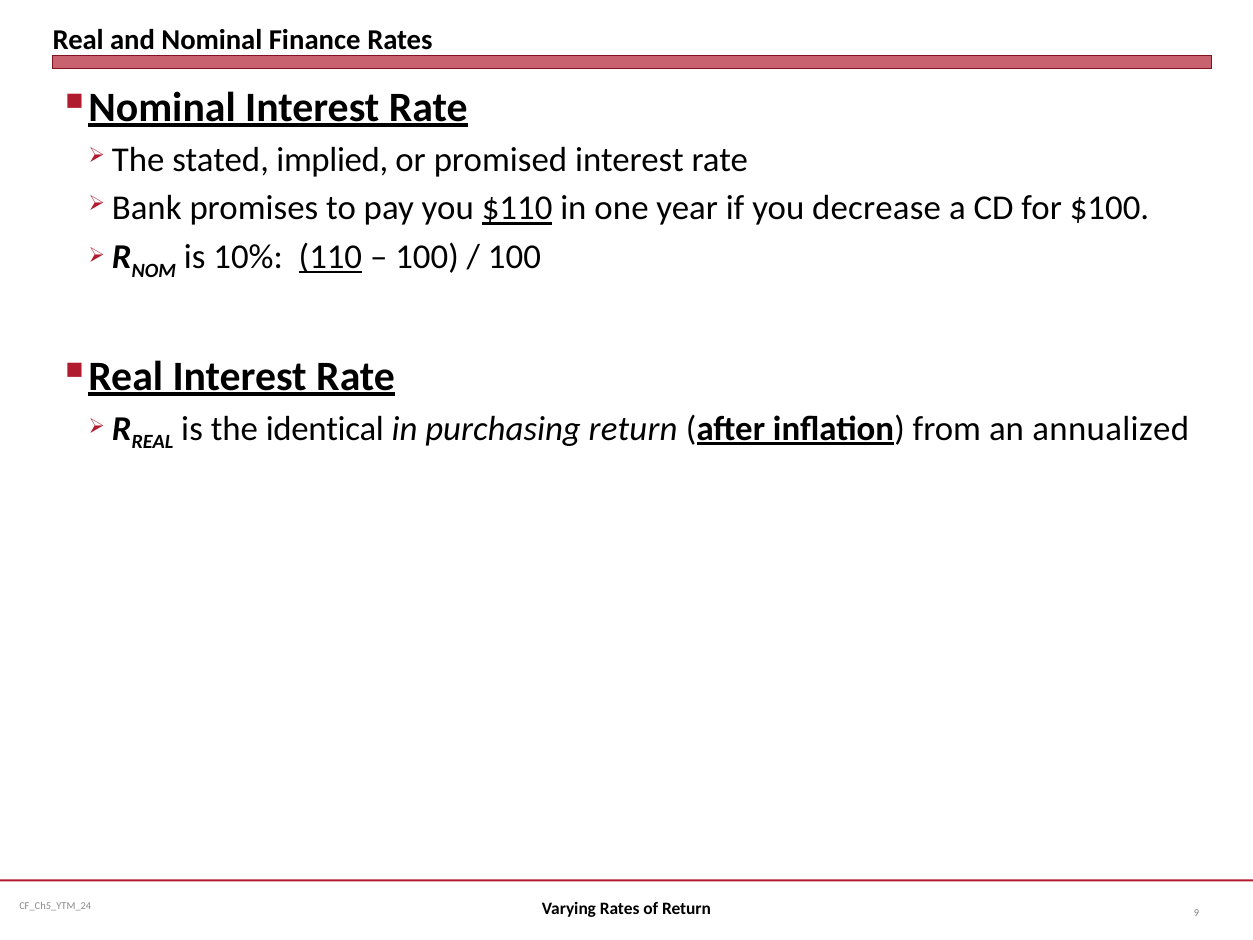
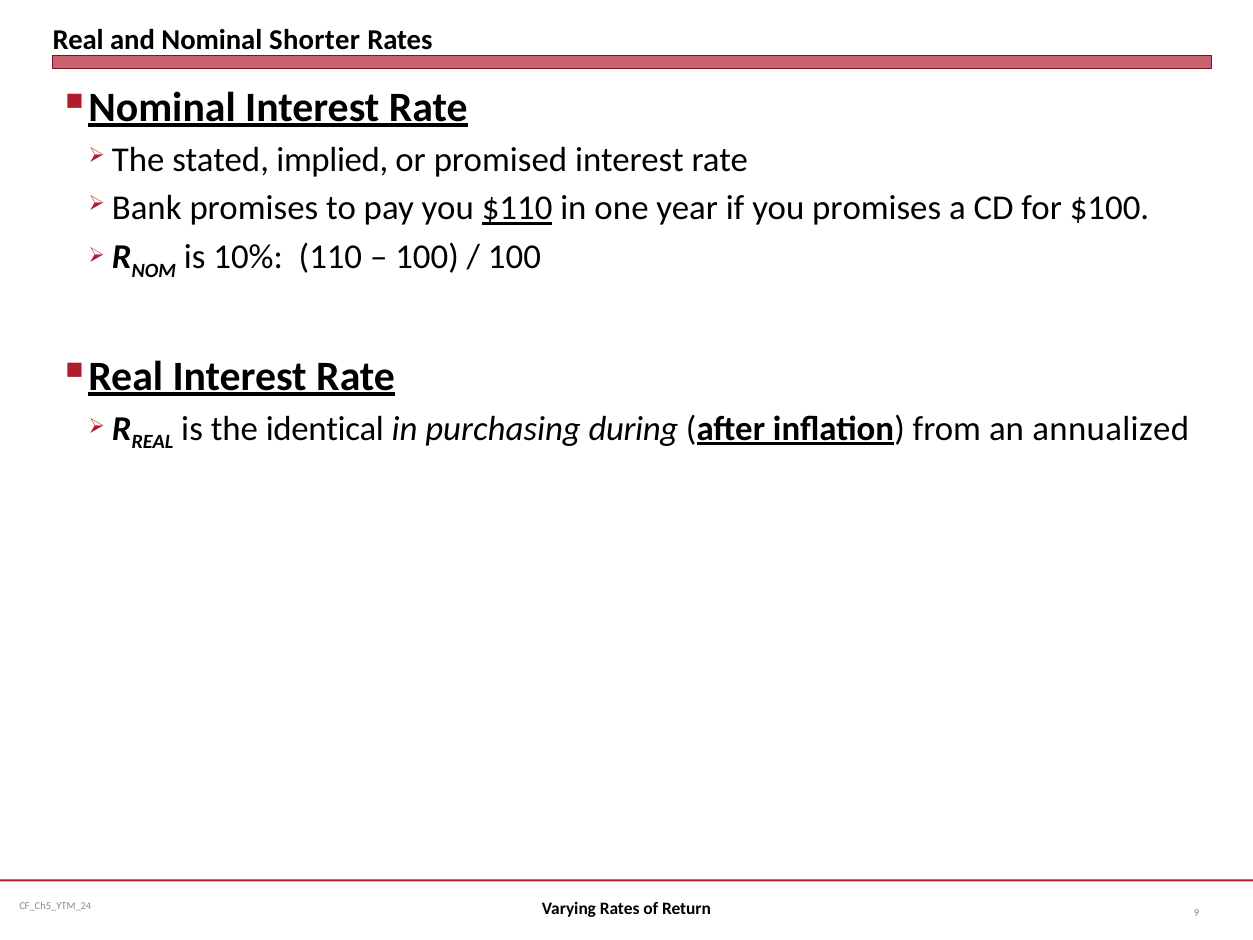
Finance: Finance -> Shorter (315, 40)
you decrease: decrease -> promises (877, 208)
110 underline: present -> none (330, 257)
purchasing return: return -> during (633, 429)
